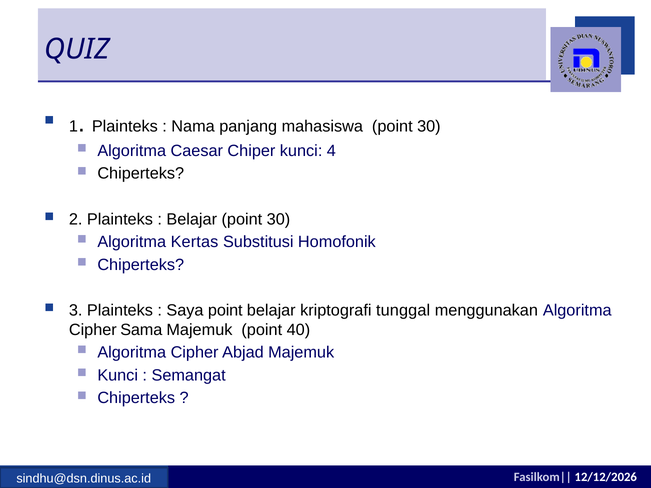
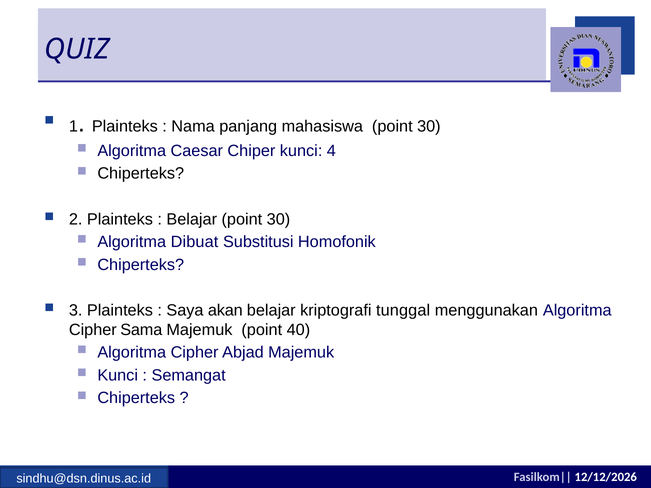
Kertas: Kertas -> Dibuat (194, 242)
Saya point: point -> akan (225, 310)
